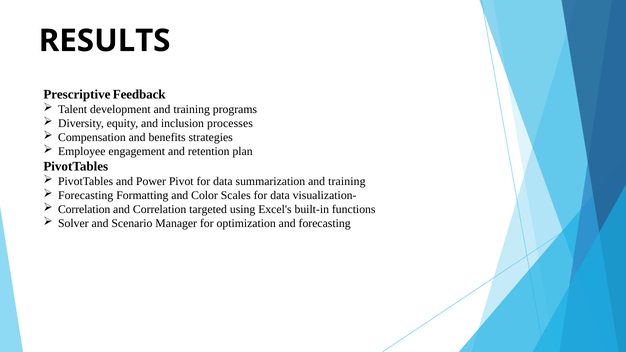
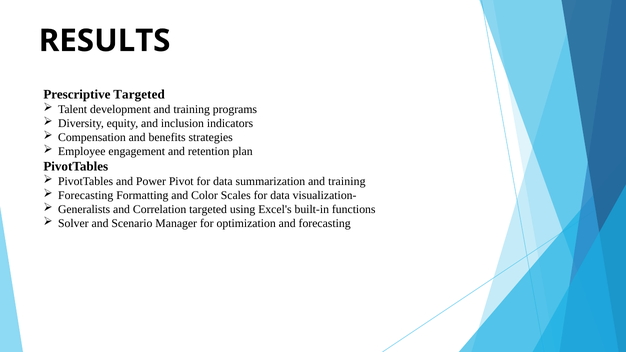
Prescriptive Feedback: Feedback -> Targeted (139, 95)
processes: processes -> indicators (230, 123)
Correlation: Correlation -> Generalists (84, 209)
